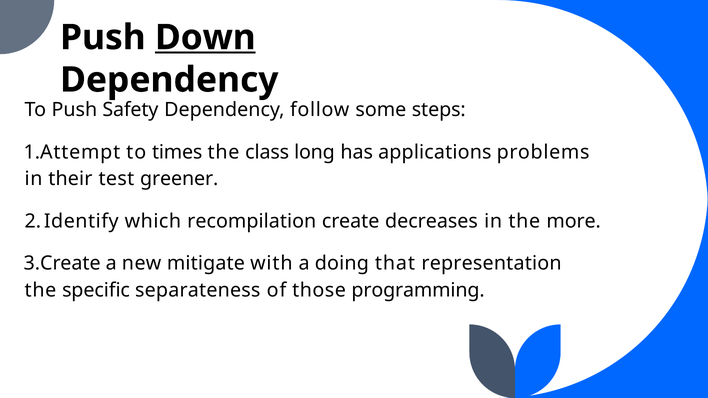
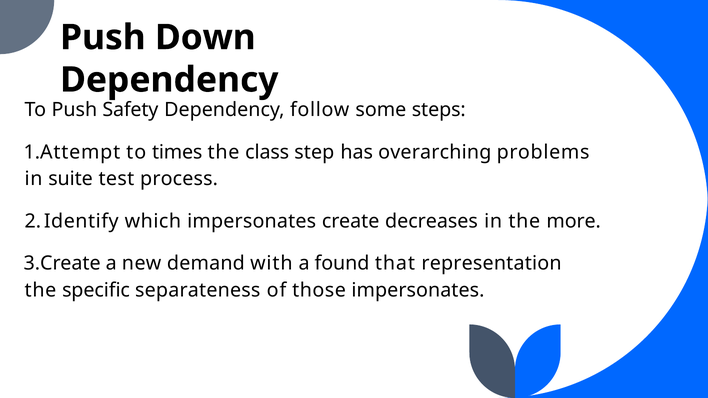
Down underline: present -> none (205, 37)
long: long -> step (314, 152)
applications: applications -> overarching (435, 152)
their: their -> suite (71, 179)
greener: greener -> process (179, 179)
which recompilation: recompilation -> impersonates (252, 221)
mitigate: mitigate -> demand (206, 264)
doing: doing -> found (342, 264)
those programming: programming -> impersonates (418, 291)
